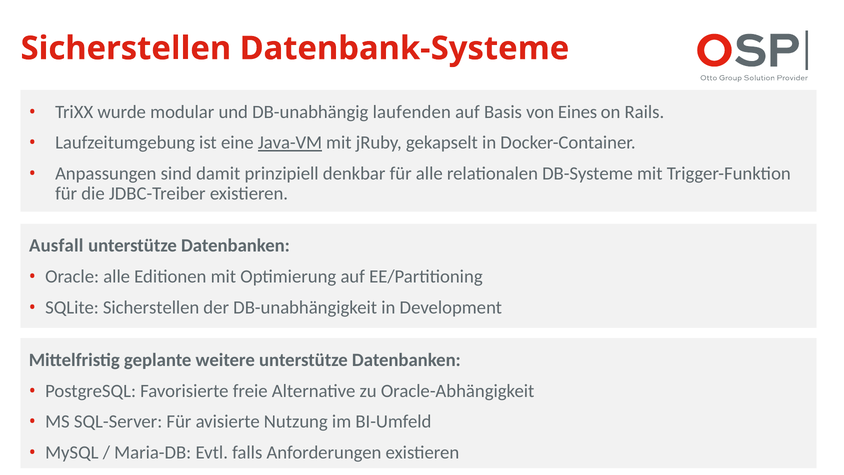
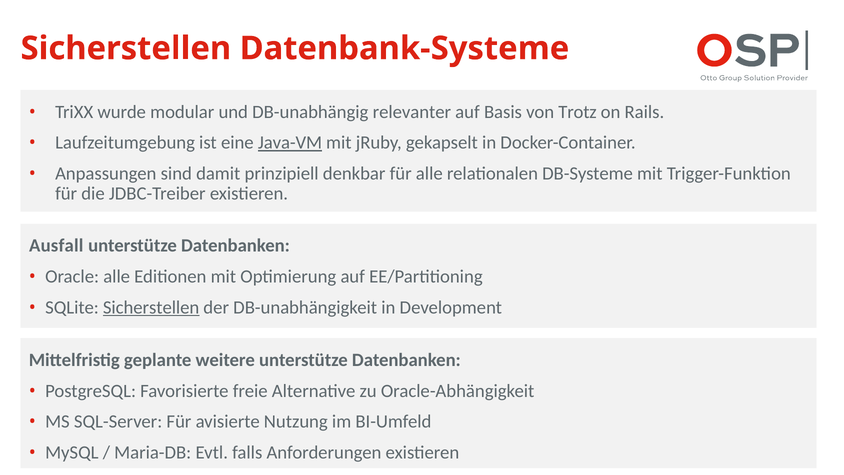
laufenden: laufenden -> relevanter (412, 112)
Eines: Eines -> Trotz (578, 112)
Sicherstellen underline: none -> present (151, 307)
